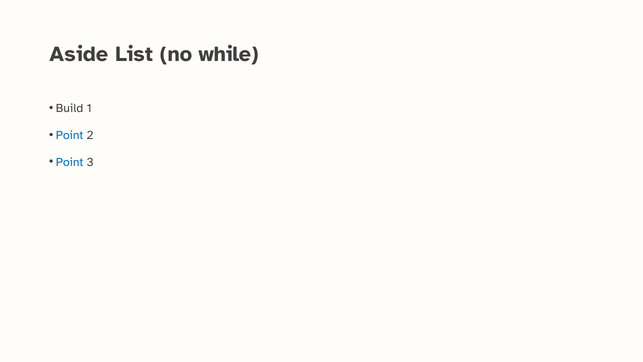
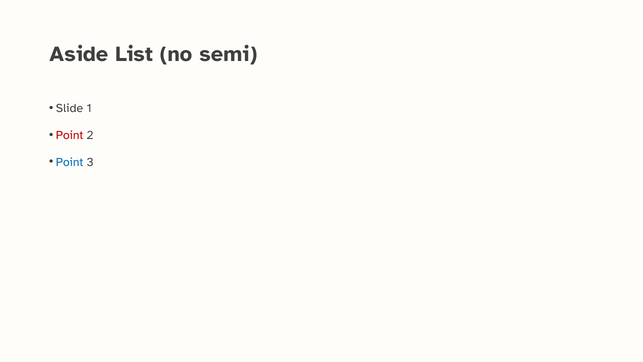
while: while -> semi (228, 54)
Build: Build -> Slide (70, 108)
Point colour: blue -> red (70, 135)
